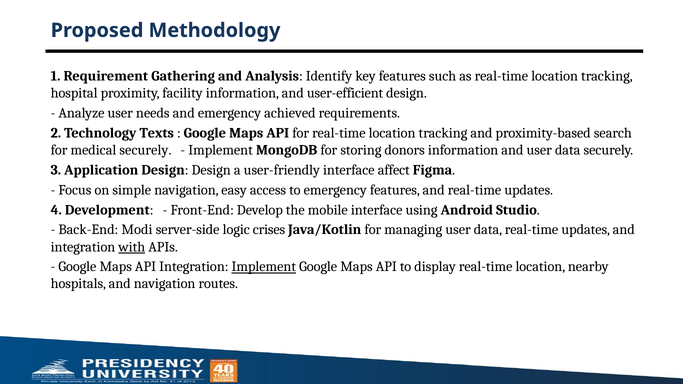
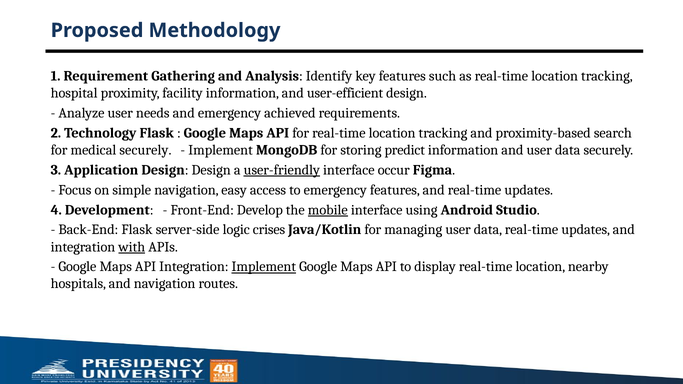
Technology Texts: Texts -> Flask (157, 133)
donors: donors -> predict (405, 150)
user-friendly underline: none -> present (282, 170)
affect: affect -> occur (394, 170)
mobile underline: none -> present (328, 210)
Back-End Modi: Modi -> Flask (137, 230)
